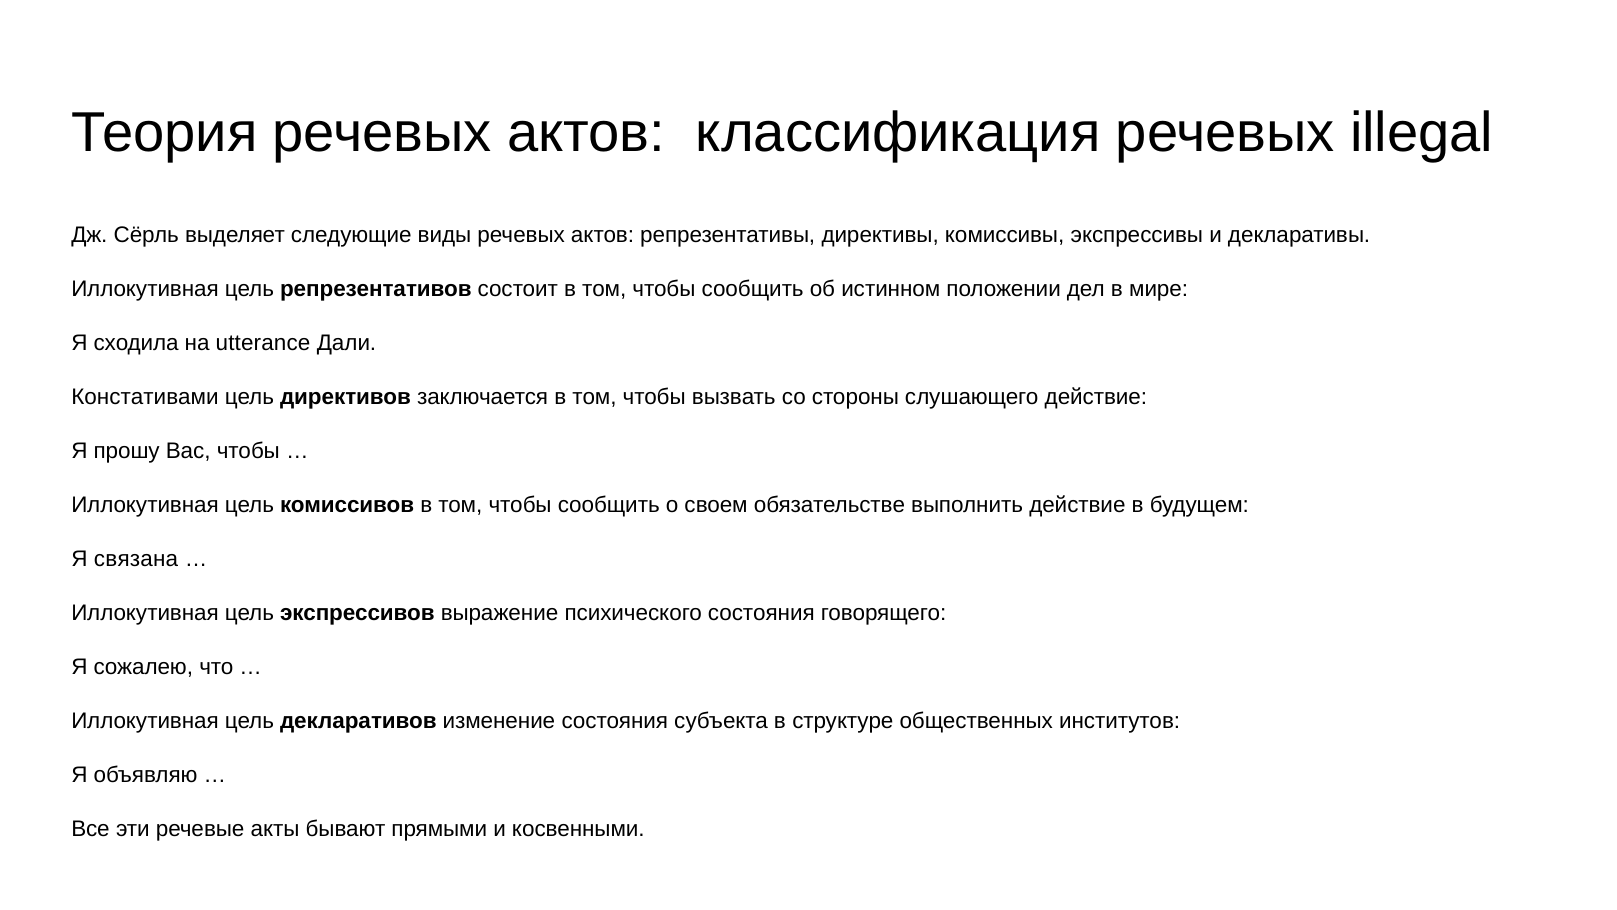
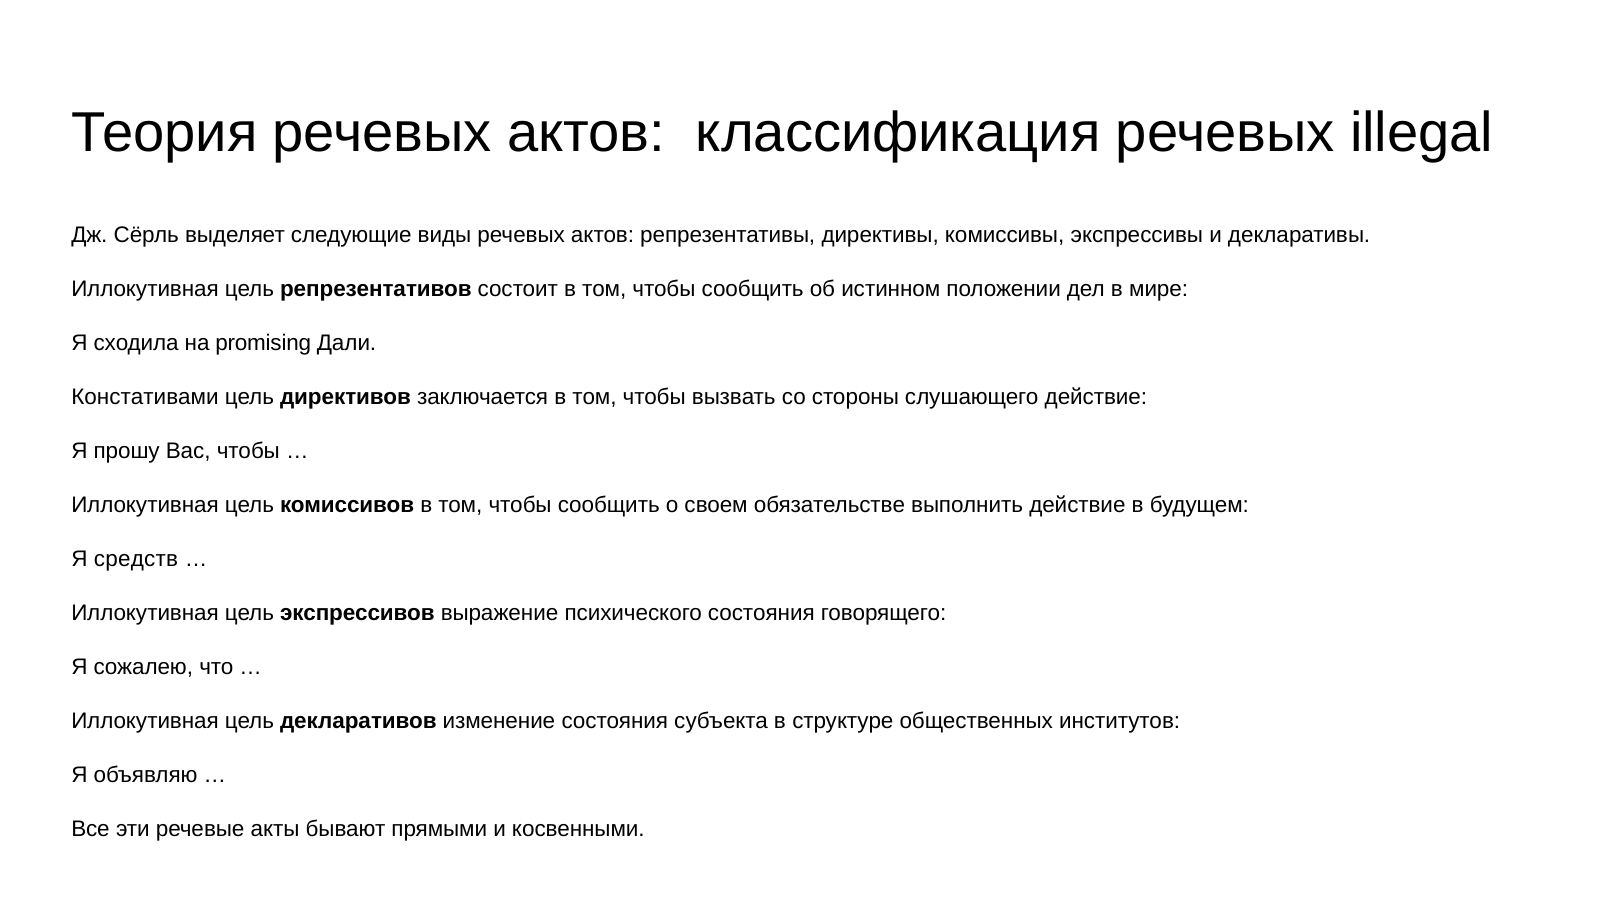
utterance: utterance -> promising (263, 343)
связана: связана -> средств (136, 559)
